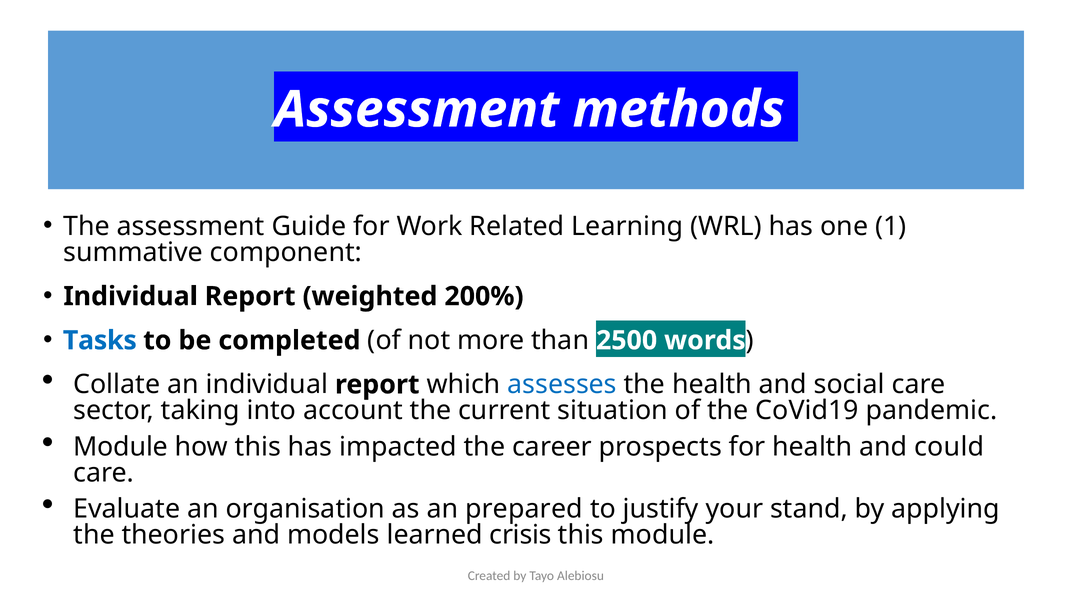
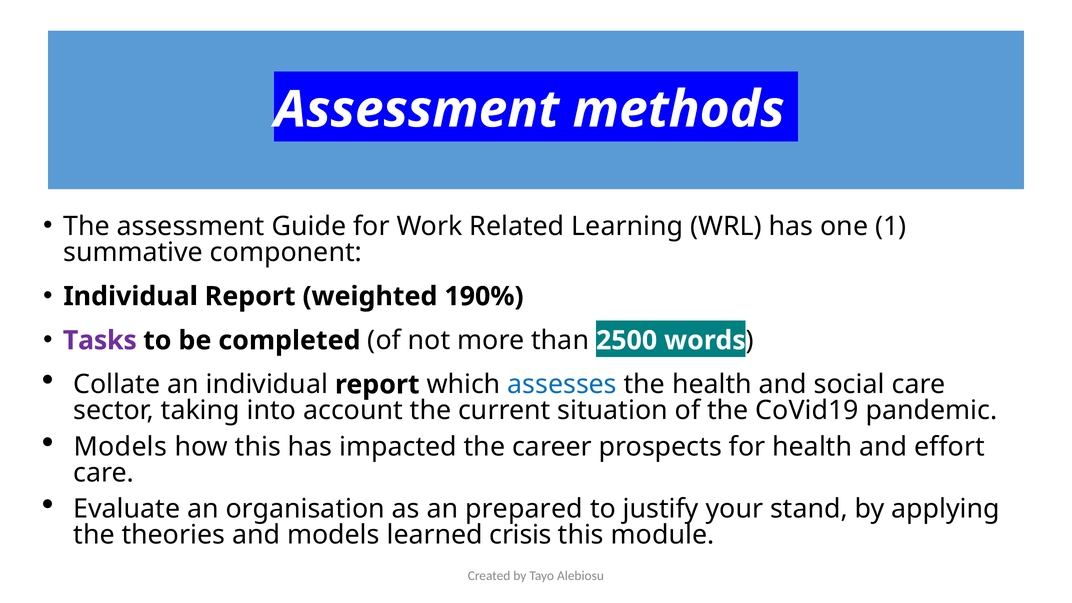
200%: 200% -> 190% (484, 296)
Tasks colour: blue -> purple (100, 340)
Module: Module -> Models (120, 447)
could: could -> effort (949, 447)
